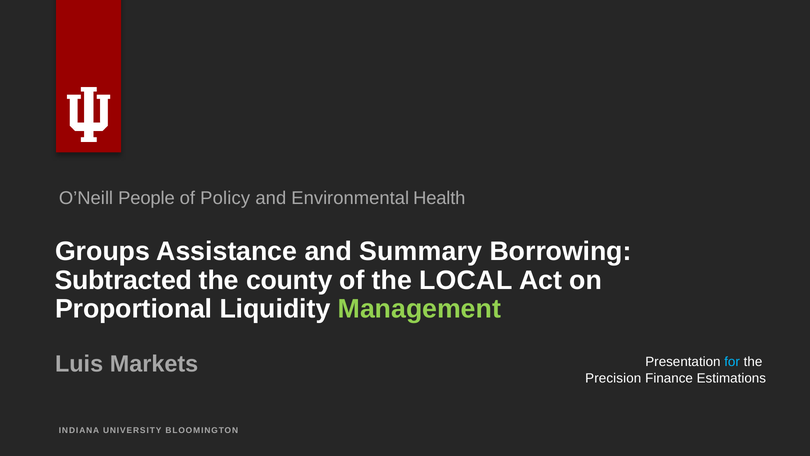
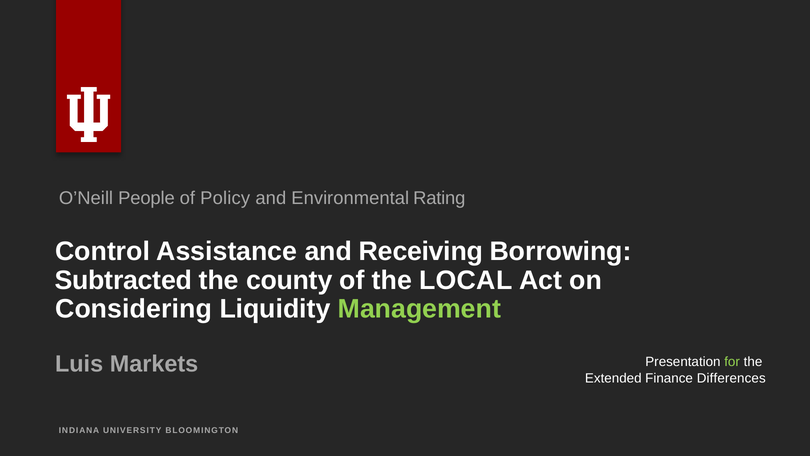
Health: Health -> Rating (439, 198)
Groups: Groups -> Control (103, 251)
Summary: Summary -> Receiving (421, 251)
Proportional: Proportional -> Considering (134, 309)
for colour: light blue -> light green (732, 362)
Precision: Precision -> Extended (613, 378)
Estimations: Estimations -> Differences (731, 378)
